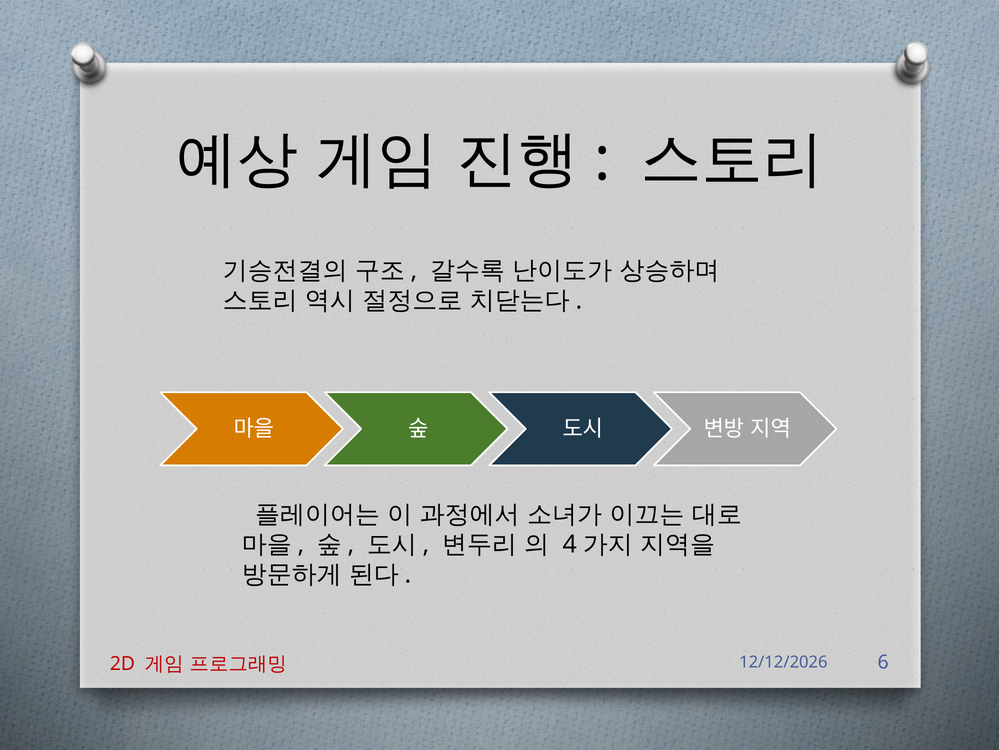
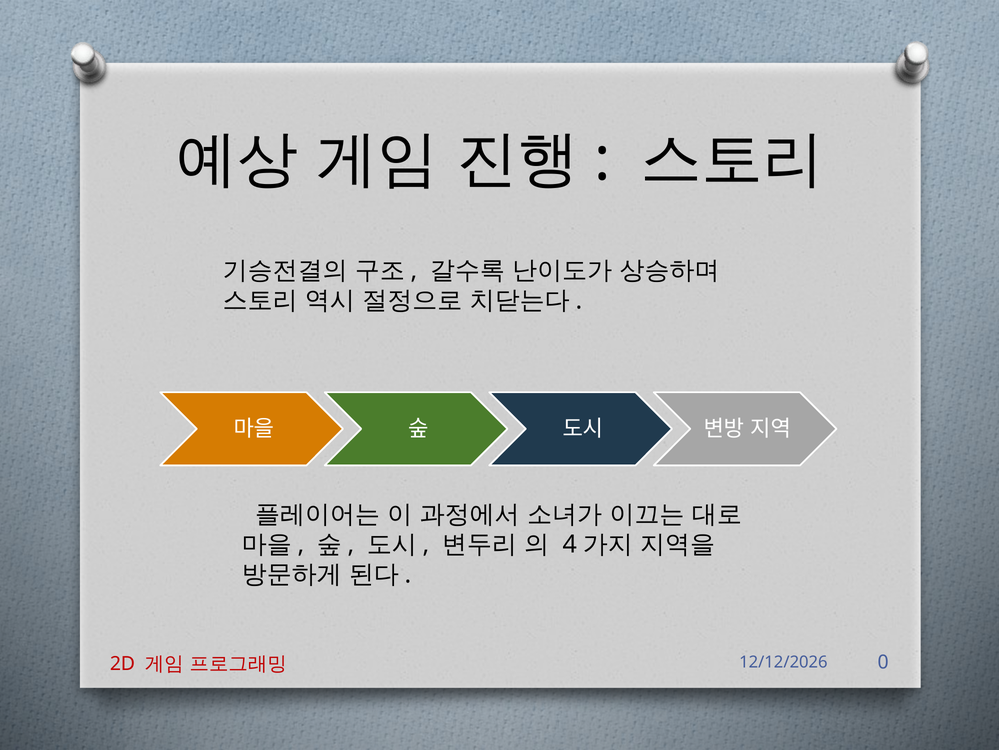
6: 6 -> 0 (883, 662)
